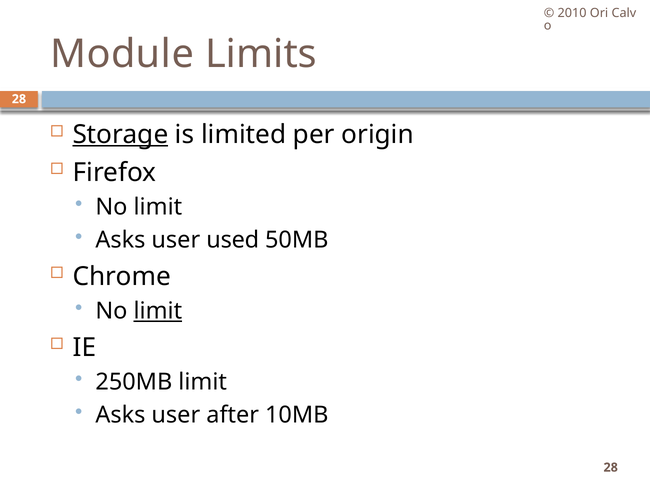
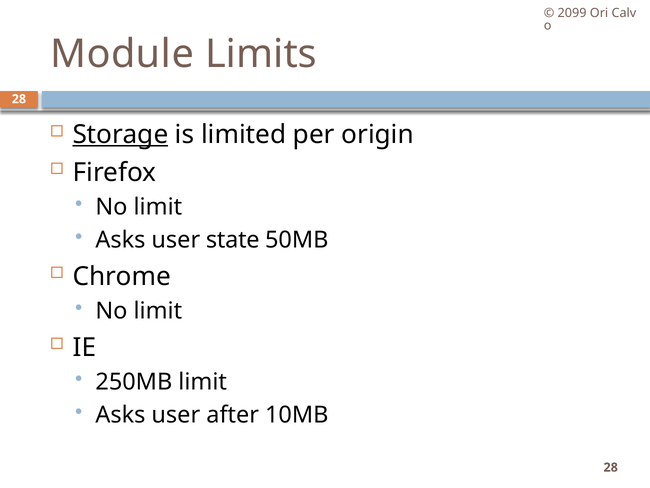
2010: 2010 -> 2099 (572, 13)
used: used -> state (233, 240)
limit underline: present -> none (158, 311)
